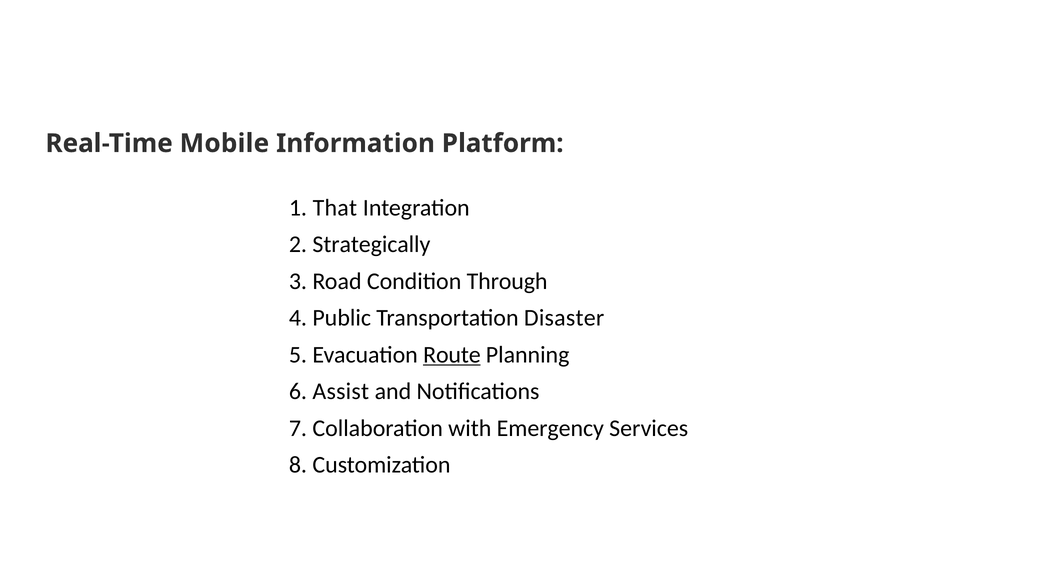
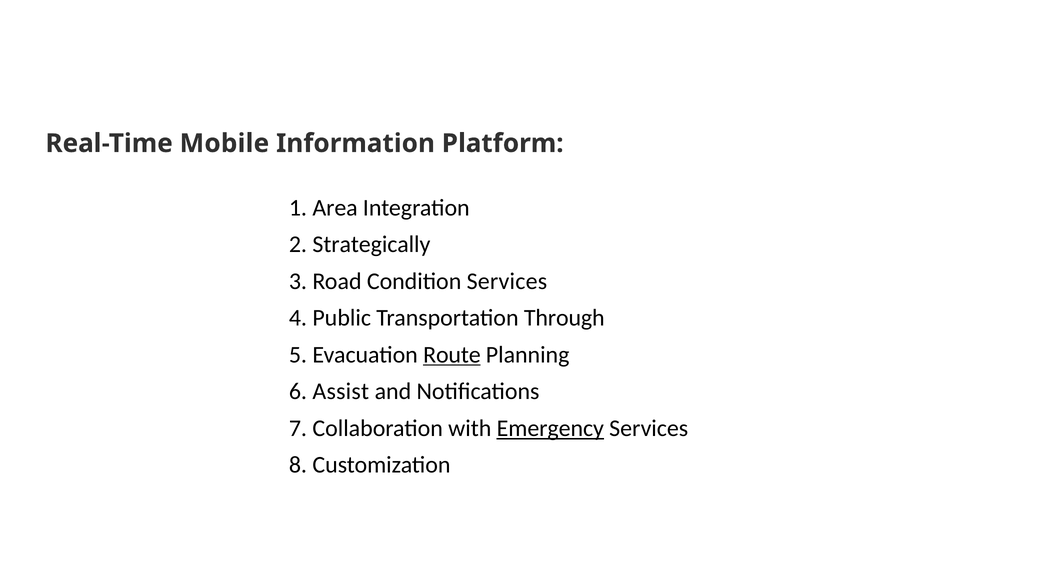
That: That -> Area (335, 208)
Condition Through: Through -> Services (507, 281)
Disaster: Disaster -> Through (564, 318)
Emergency underline: none -> present (550, 428)
